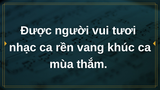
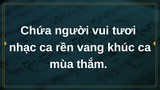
Được: Được -> Chứa (36, 31)
